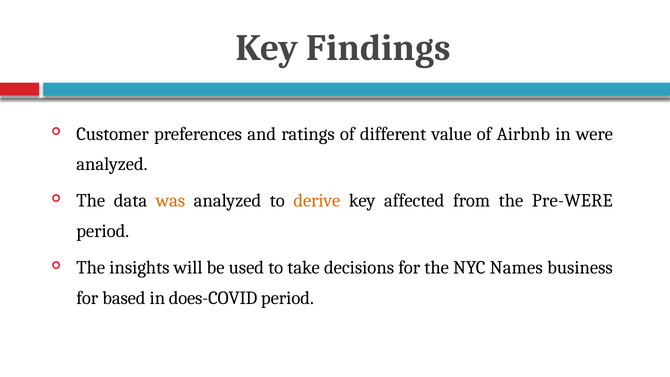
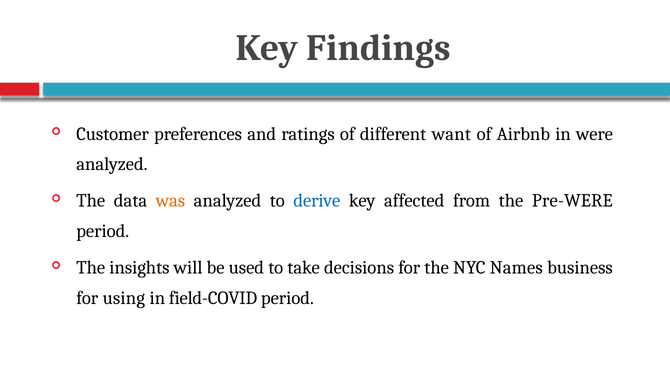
value: value -> want (451, 134)
derive colour: orange -> blue (317, 201)
based: based -> using (124, 298)
does-COVID: does-COVID -> field-COVID (213, 298)
